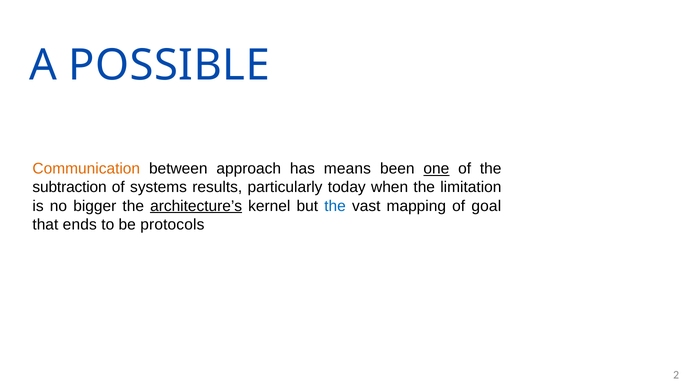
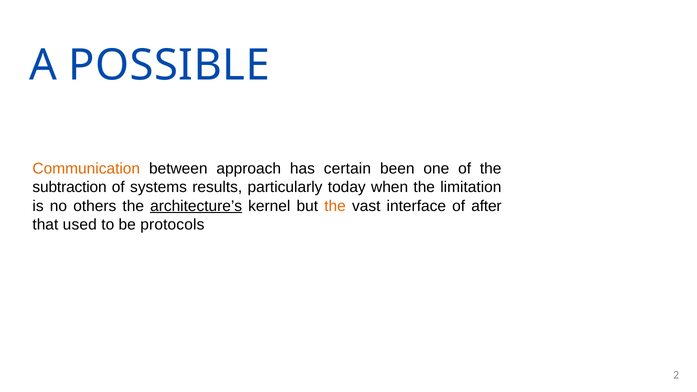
means: means -> certain (347, 169)
one underline: present -> none (436, 169)
bigger: bigger -> others (95, 206)
the colour: blue -> orange (335, 206)
mapping: mapping -> interface (416, 206)
goal: goal -> after (486, 206)
ends: ends -> used (80, 225)
